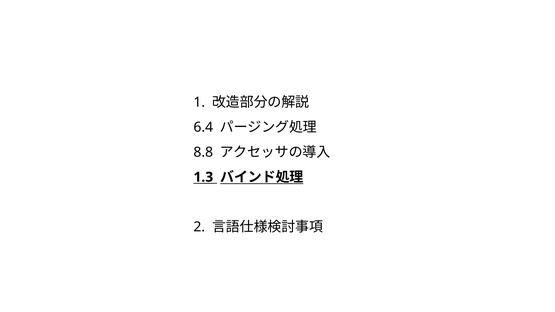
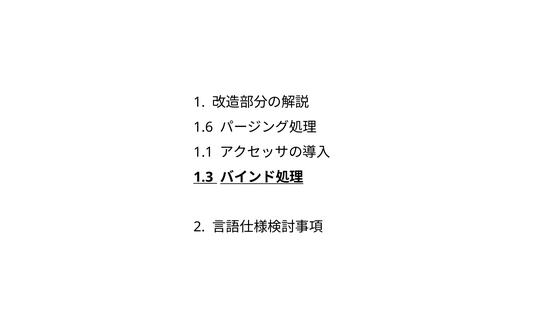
6.4: 6.4 -> 1.6 (203, 127)
8.8: 8.8 -> 1.1 (203, 152)
